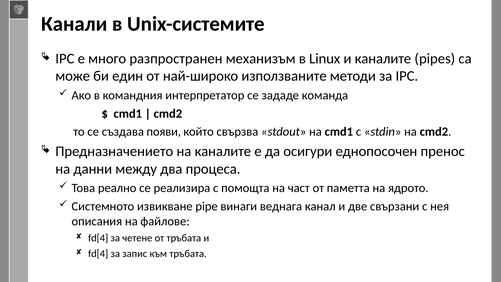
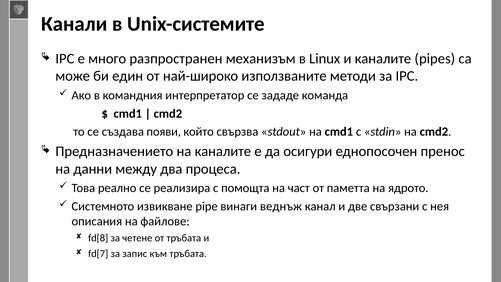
веднага: веднага -> веднъж (281, 206)
fd[4: fd[4 -> fd[8 (98, 238)
fd[4: fd[4 -> fd[7 (98, 254)
